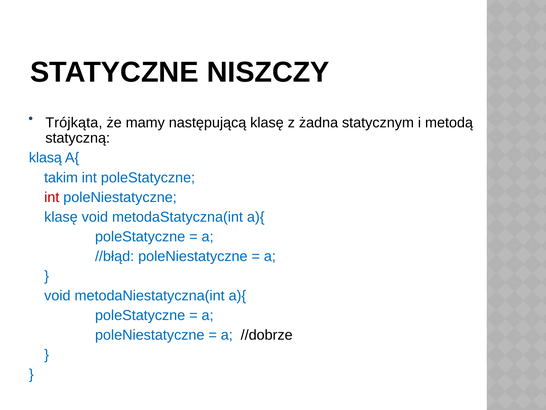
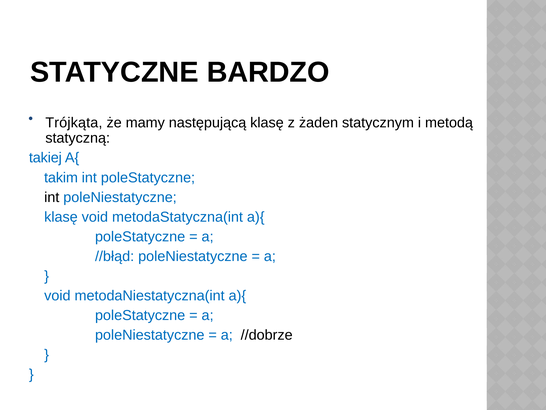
NISZCZY: NISZCZY -> BARDZO (268, 72)
żadna: żadna -> żaden (319, 123)
klasą: klasą -> takiej (45, 158)
int colour: red -> black (52, 197)
